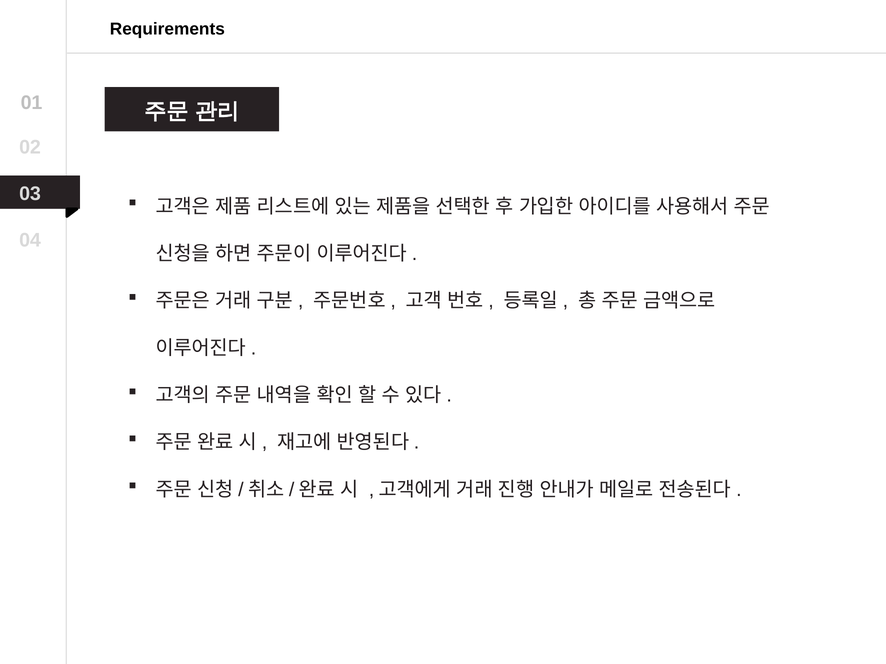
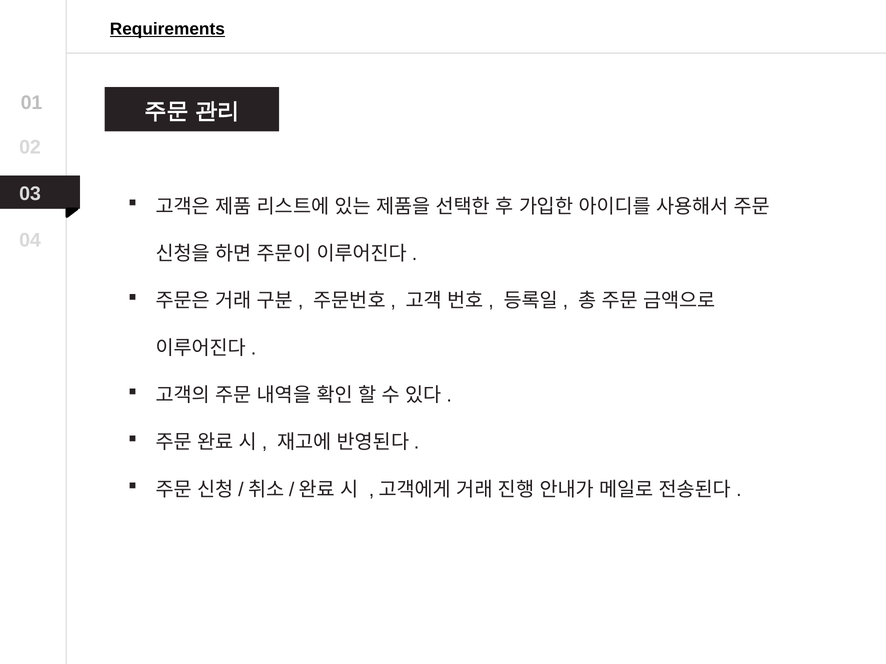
Requirements underline: none -> present (167, 29)
